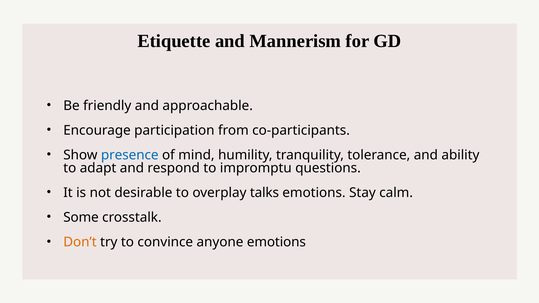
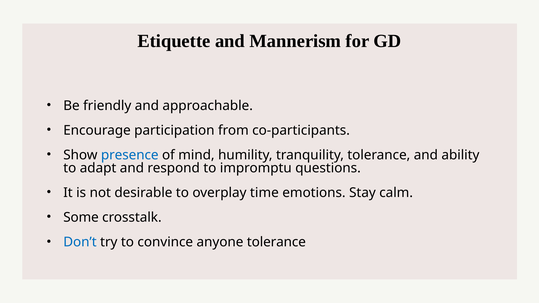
talks: talks -> time (264, 193)
Don’t colour: orange -> blue (80, 242)
anyone emotions: emotions -> tolerance (276, 242)
